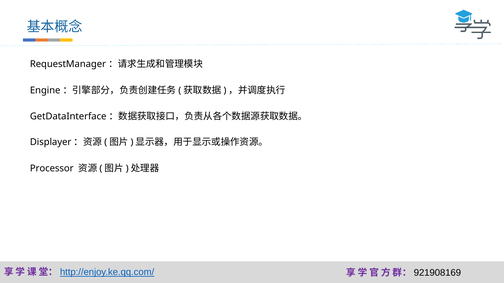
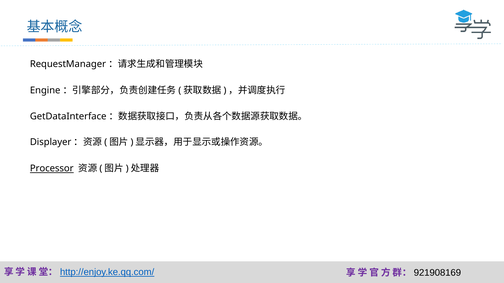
Processor underline: none -> present (52, 169)
